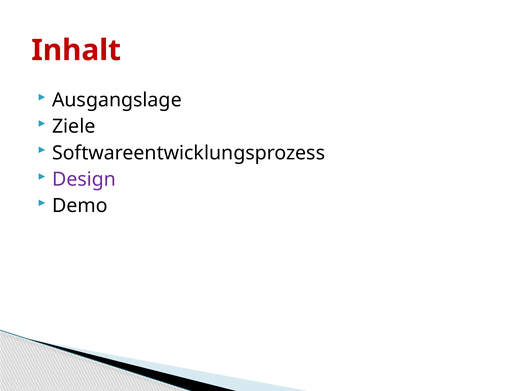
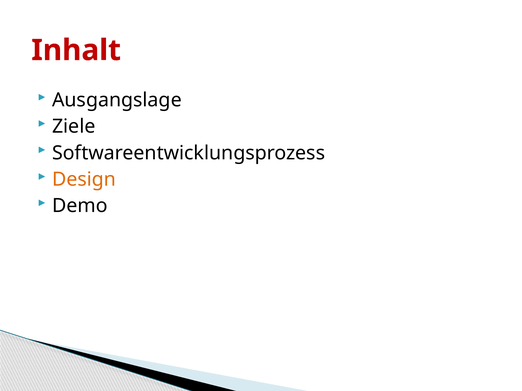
Design colour: purple -> orange (84, 179)
